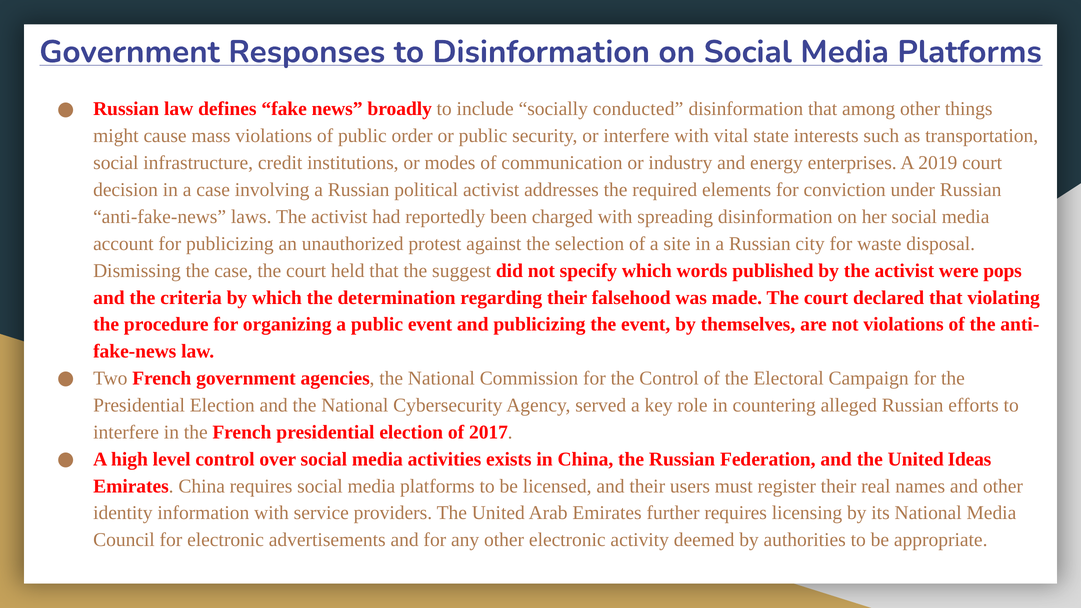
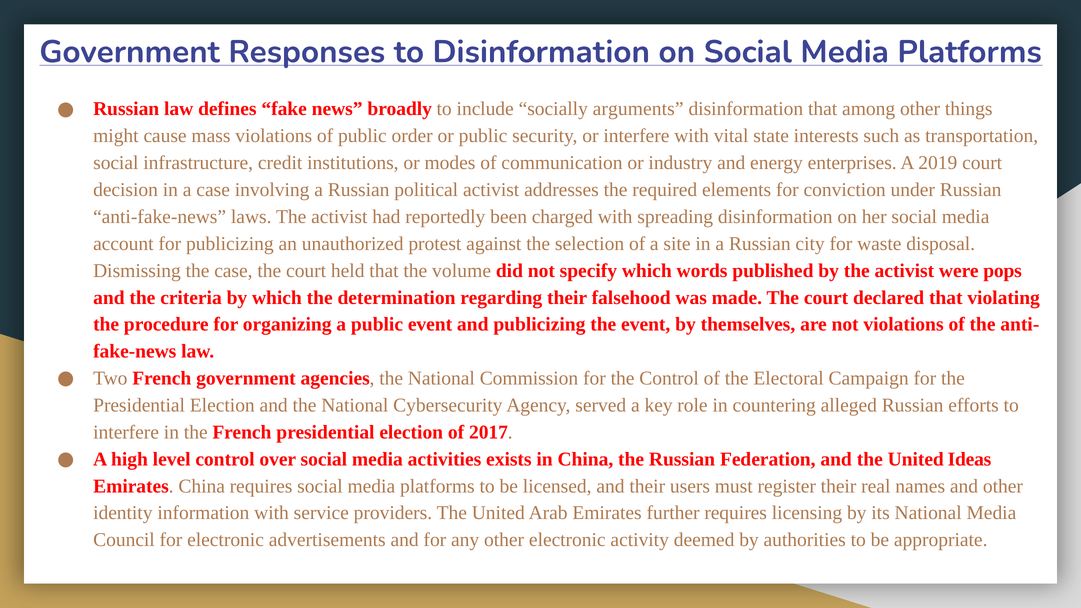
conducted: conducted -> arguments (638, 109)
suggest: suggest -> volume (462, 271)
